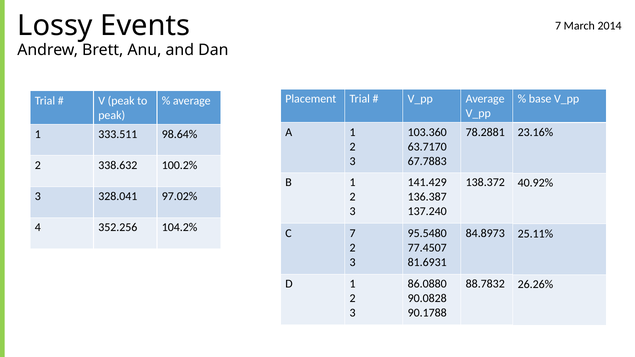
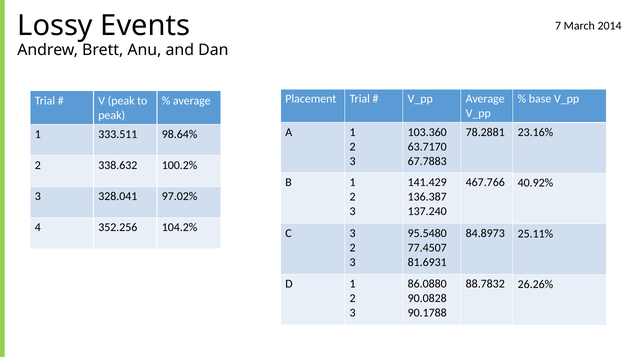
138.372: 138.372 -> 467.766 (485, 182)
C 7: 7 -> 3 (353, 233)
